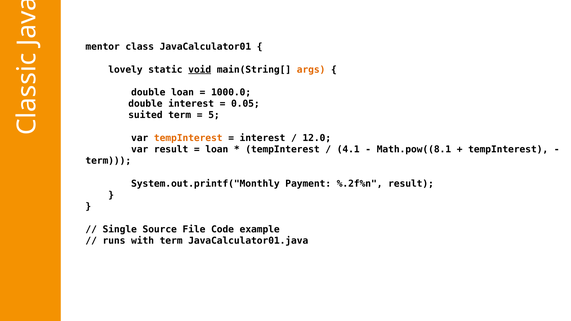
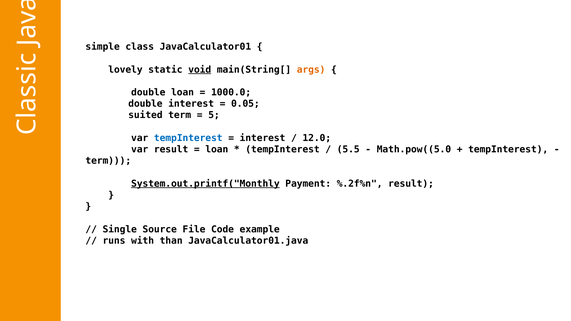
mentor: mentor -> simple (103, 47)
tempInterest colour: orange -> blue (188, 138)
4.1: 4.1 -> 5.5 (348, 149)
Math.pow((8.1: Math.pow((8.1 -> Math.pow((5.0 (414, 149)
System.out.printf("Monthly underline: none -> present (205, 184)
with term: term -> than (171, 241)
